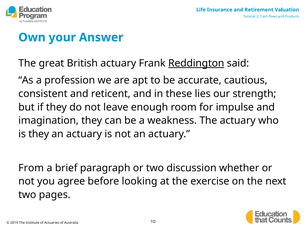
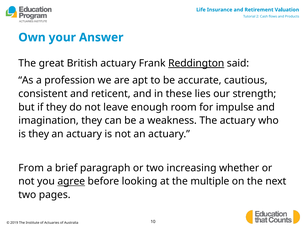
discussion: discussion -> increasing (192, 168)
agree underline: none -> present (71, 181)
exercise: exercise -> multiple (210, 181)
